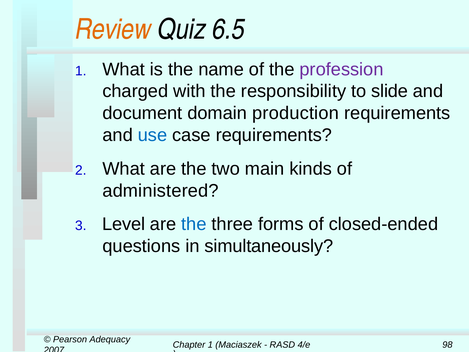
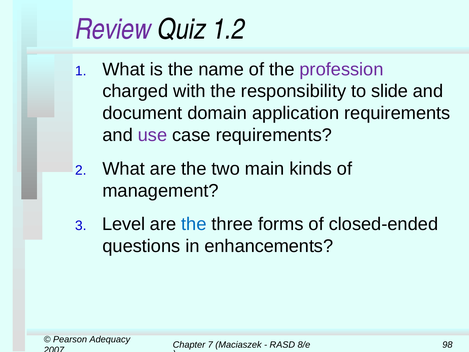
Review colour: orange -> purple (113, 29)
6.5: 6.5 -> 1.2 (229, 29)
production: production -> application (296, 113)
use colour: blue -> purple (153, 135)
administered: administered -> management (161, 191)
simultaneously: simultaneously -> enhancements (269, 246)
Chapter 1: 1 -> 7 (210, 345)
4/e: 4/e -> 8/e (304, 345)
